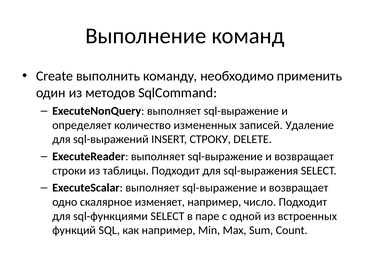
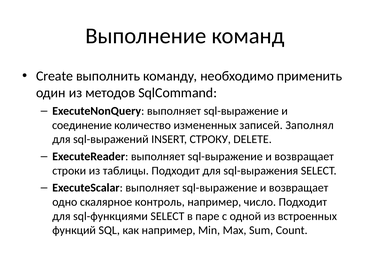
определяет: определяет -> соединение (82, 125)
Удаление: Удаление -> Заполнял (310, 125)
изменяет: изменяет -> контроль (160, 202)
